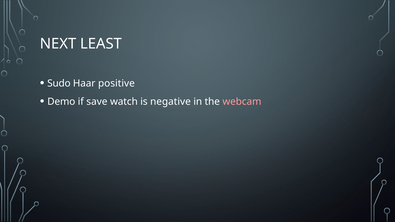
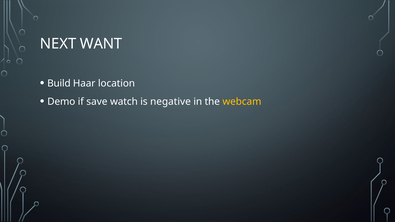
LEAST: LEAST -> WANT (101, 44)
Sudo: Sudo -> Build (59, 83)
positive: positive -> location (116, 83)
webcam colour: pink -> yellow (242, 102)
